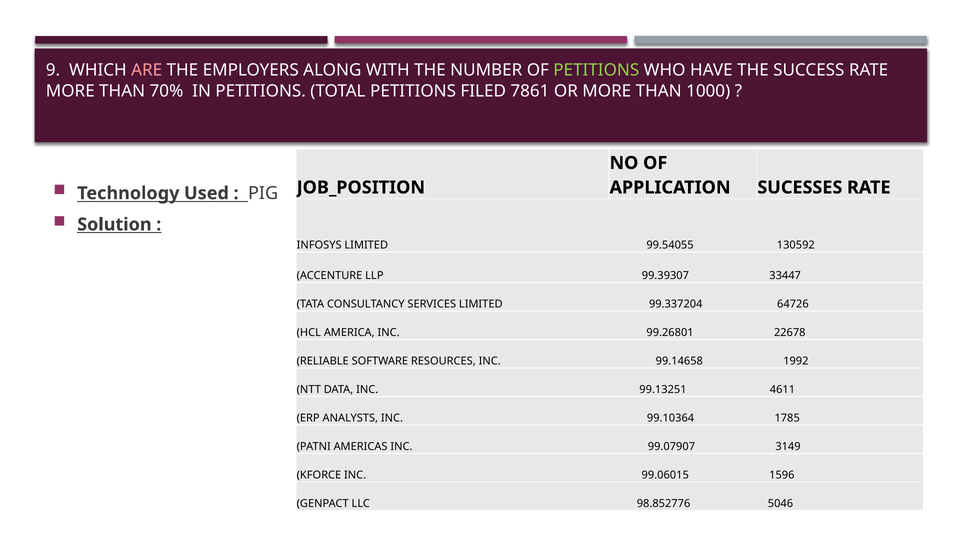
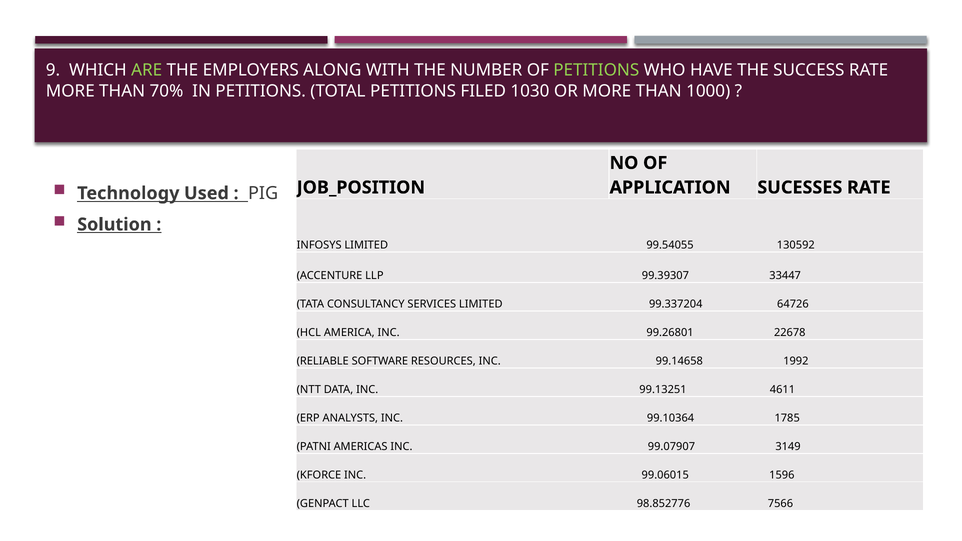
ARE colour: pink -> light green (147, 70)
7861: 7861 -> 1030 (530, 91)
5046: 5046 -> 7566 (780, 504)
